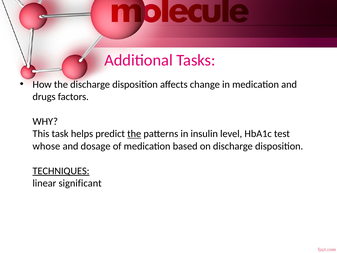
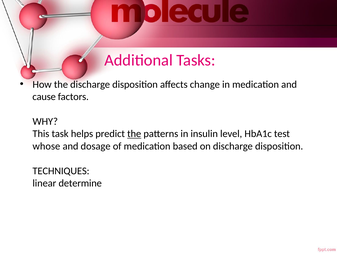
drugs: drugs -> cause (44, 97)
TECHNIQUES underline: present -> none (61, 171)
significant: significant -> determine (80, 183)
